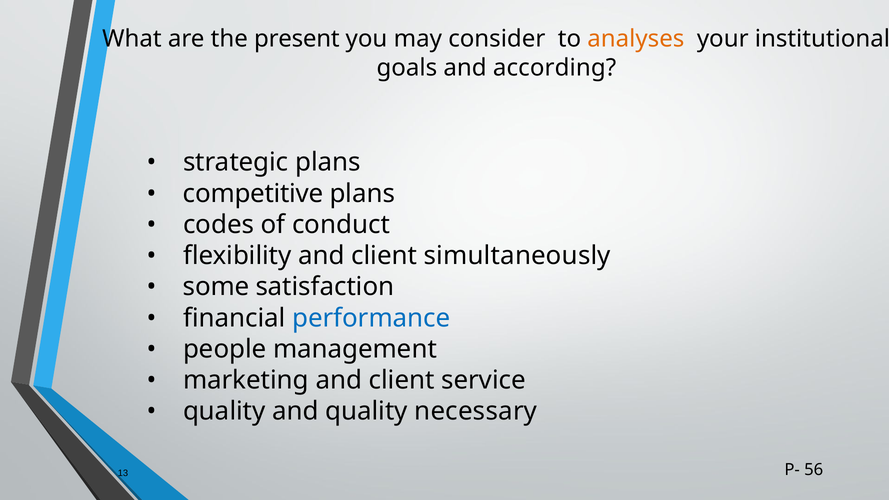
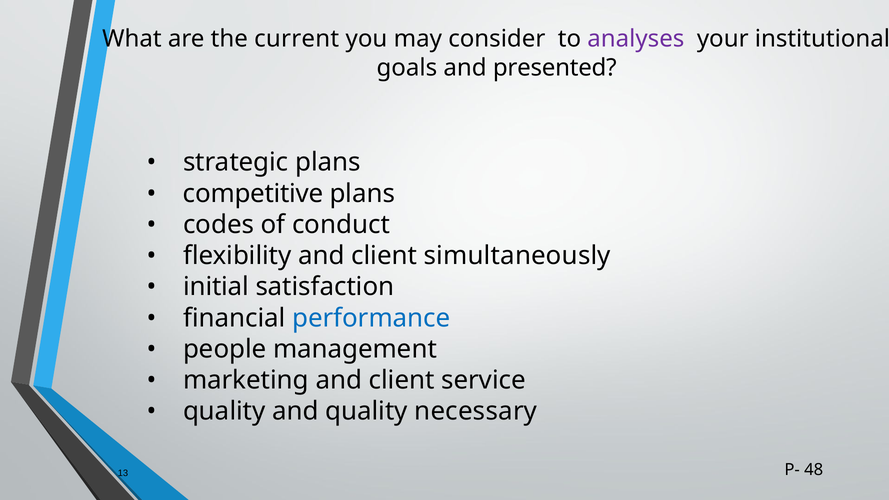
present: present -> current (297, 39)
analyses colour: orange -> purple (636, 39)
according: according -> presented (555, 68)
some: some -> initial (216, 287)
56: 56 -> 48 (814, 470)
